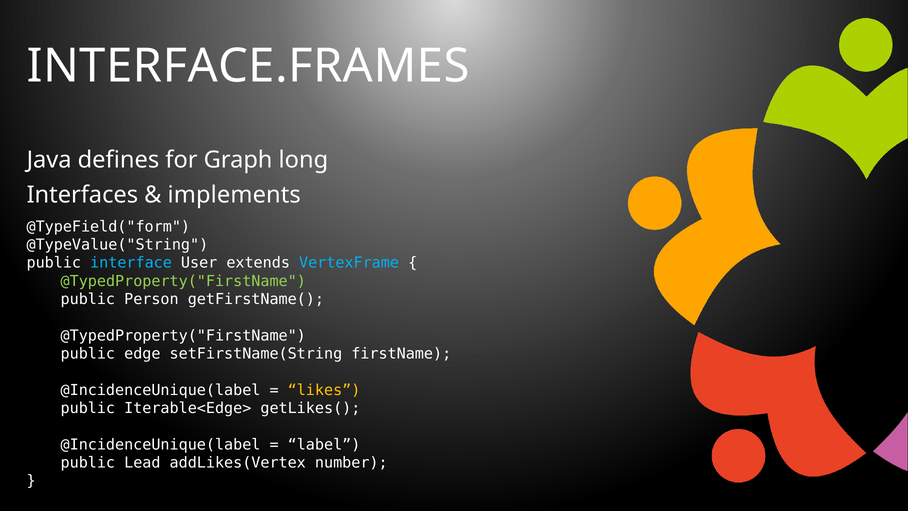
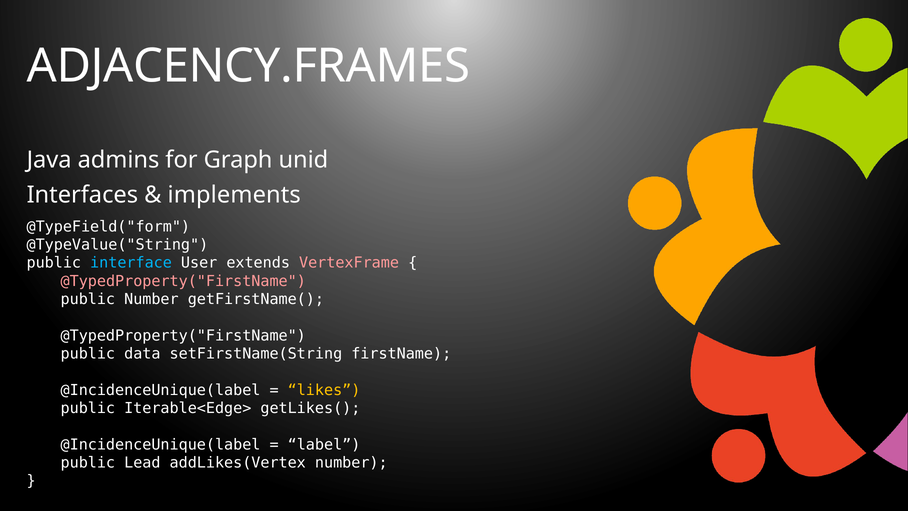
INTERFACE.FRAMES: INTERFACE.FRAMES -> ADJACENCY.FRAMES (248, 66)
defines: defines -> admins (118, 160)
long: long -> unid (303, 160)
VertexFrame colour: light blue -> pink (349, 263)
@TypedProperty("FirstName colour: light green -> pink (183, 281)
public Person: Person -> Number (151, 299)
edge: edge -> data (142, 354)
